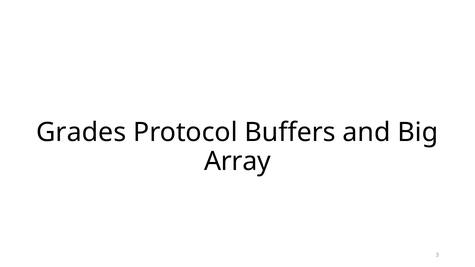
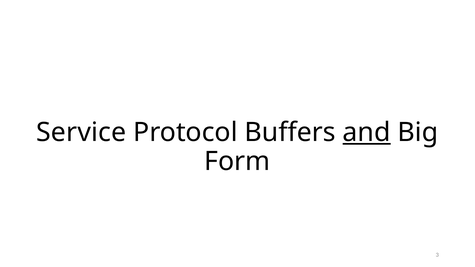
Grades: Grades -> Service (81, 133)
and underline: none -> present (367, 133)
Array: Array -> Form (237, 161)
